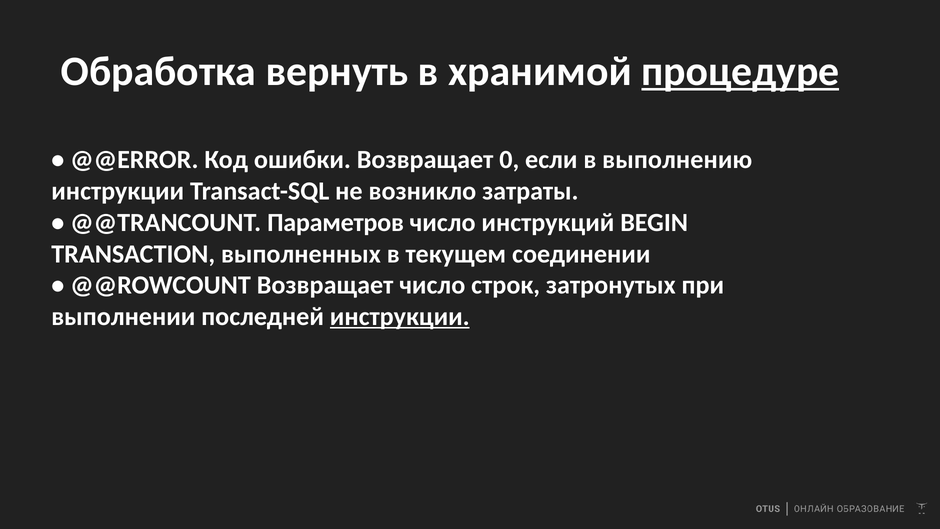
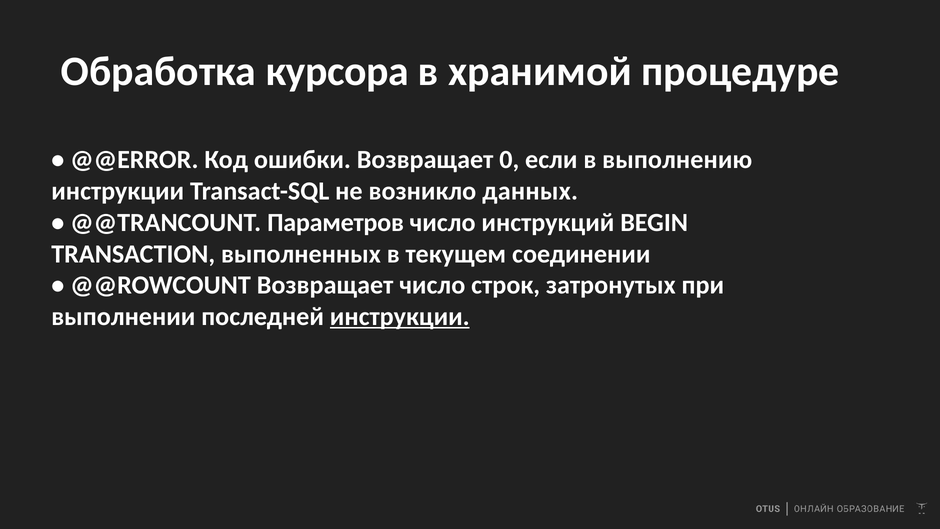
вернуть: вернуть -> курсора (337, 71)
процедуре underline: present -> none (740, 71)
затраты: затраты -> данных (530, 191)
